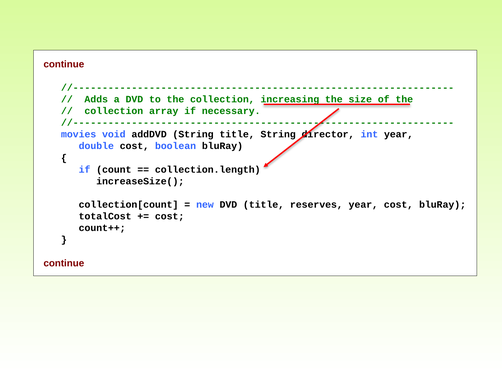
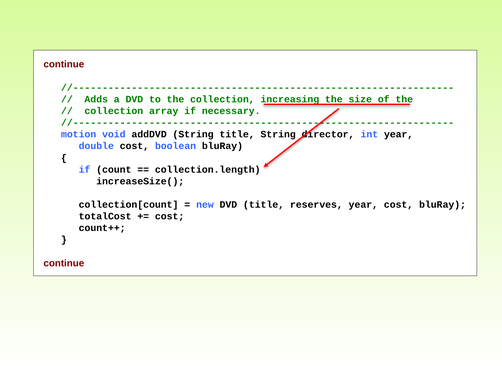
movies: movies -> motion (79, 135)
